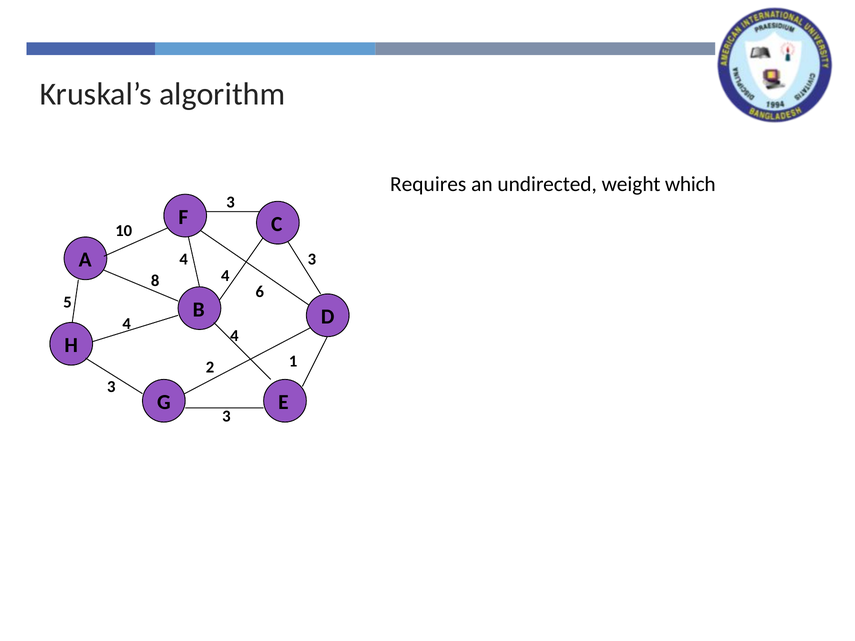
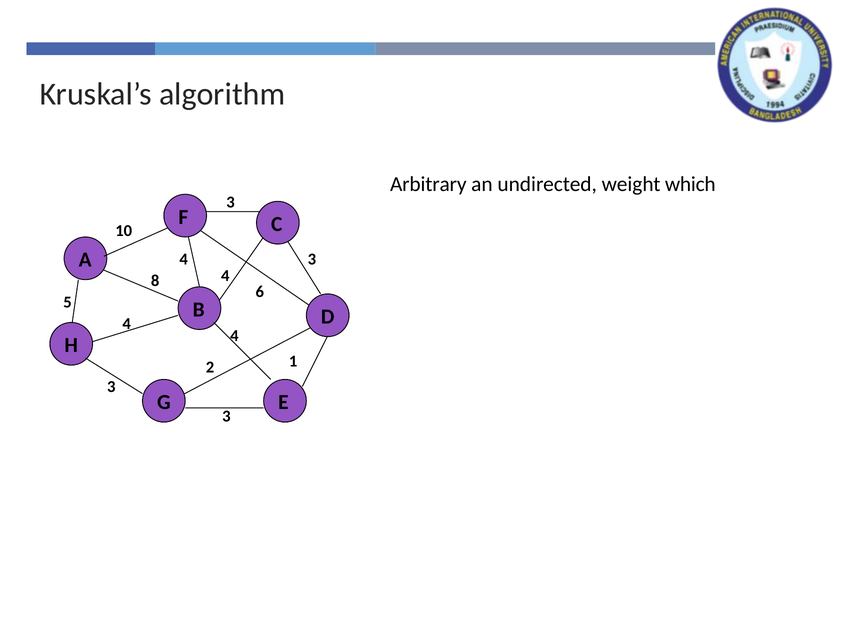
Requires: Requires -> Arbitrary (428, 184)
